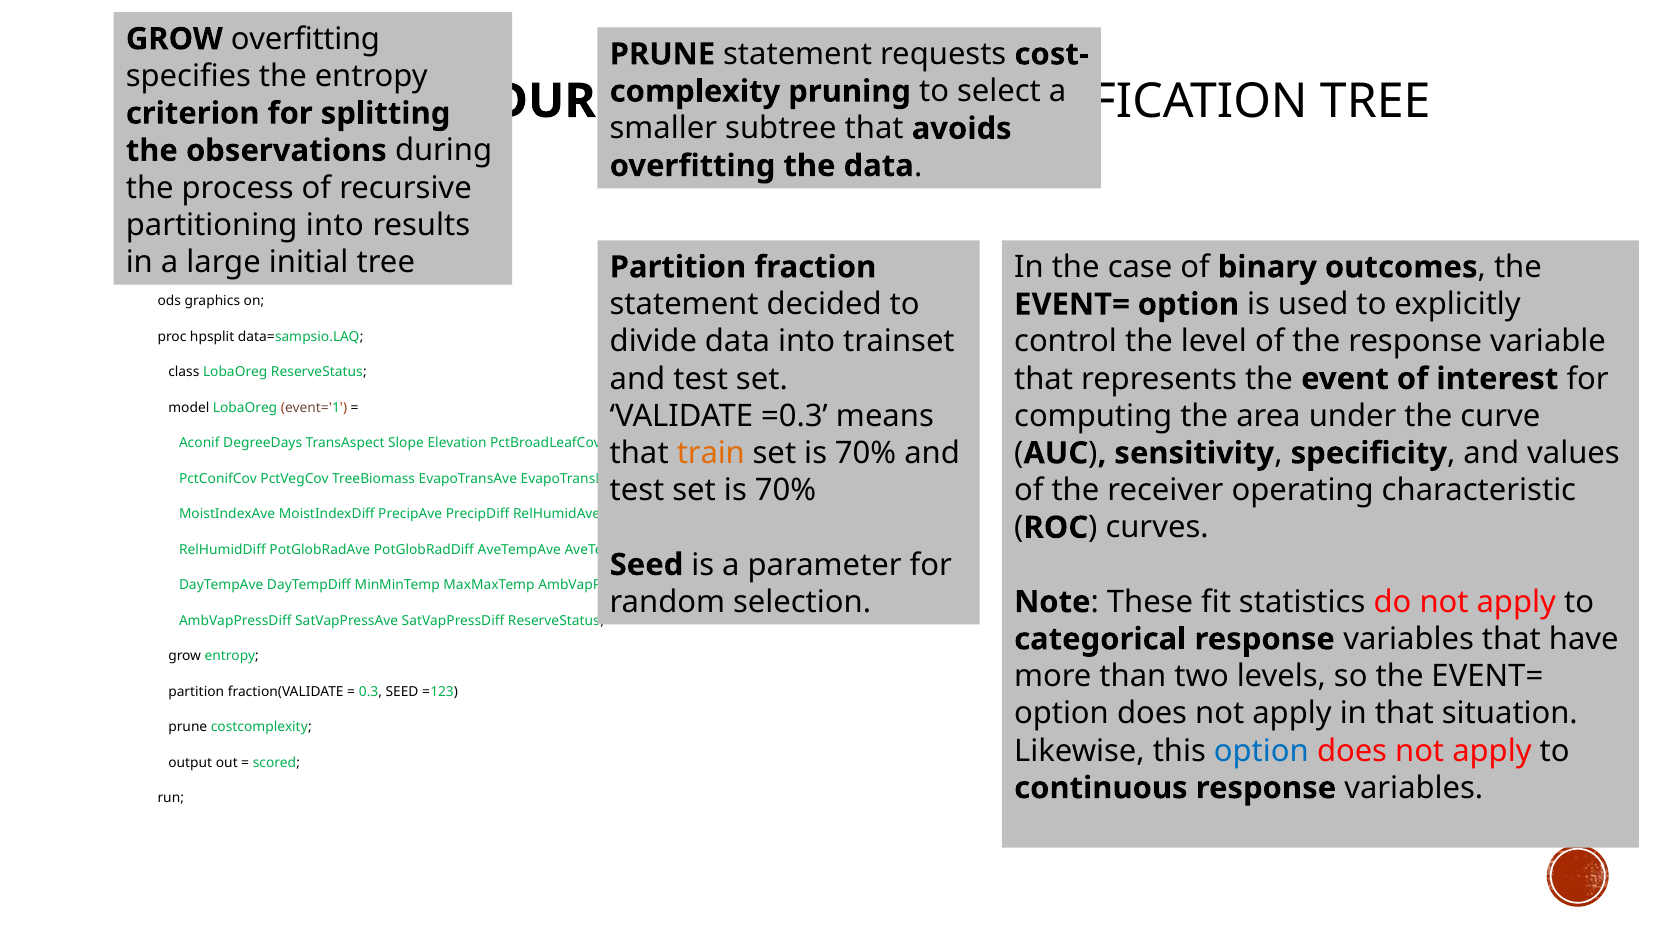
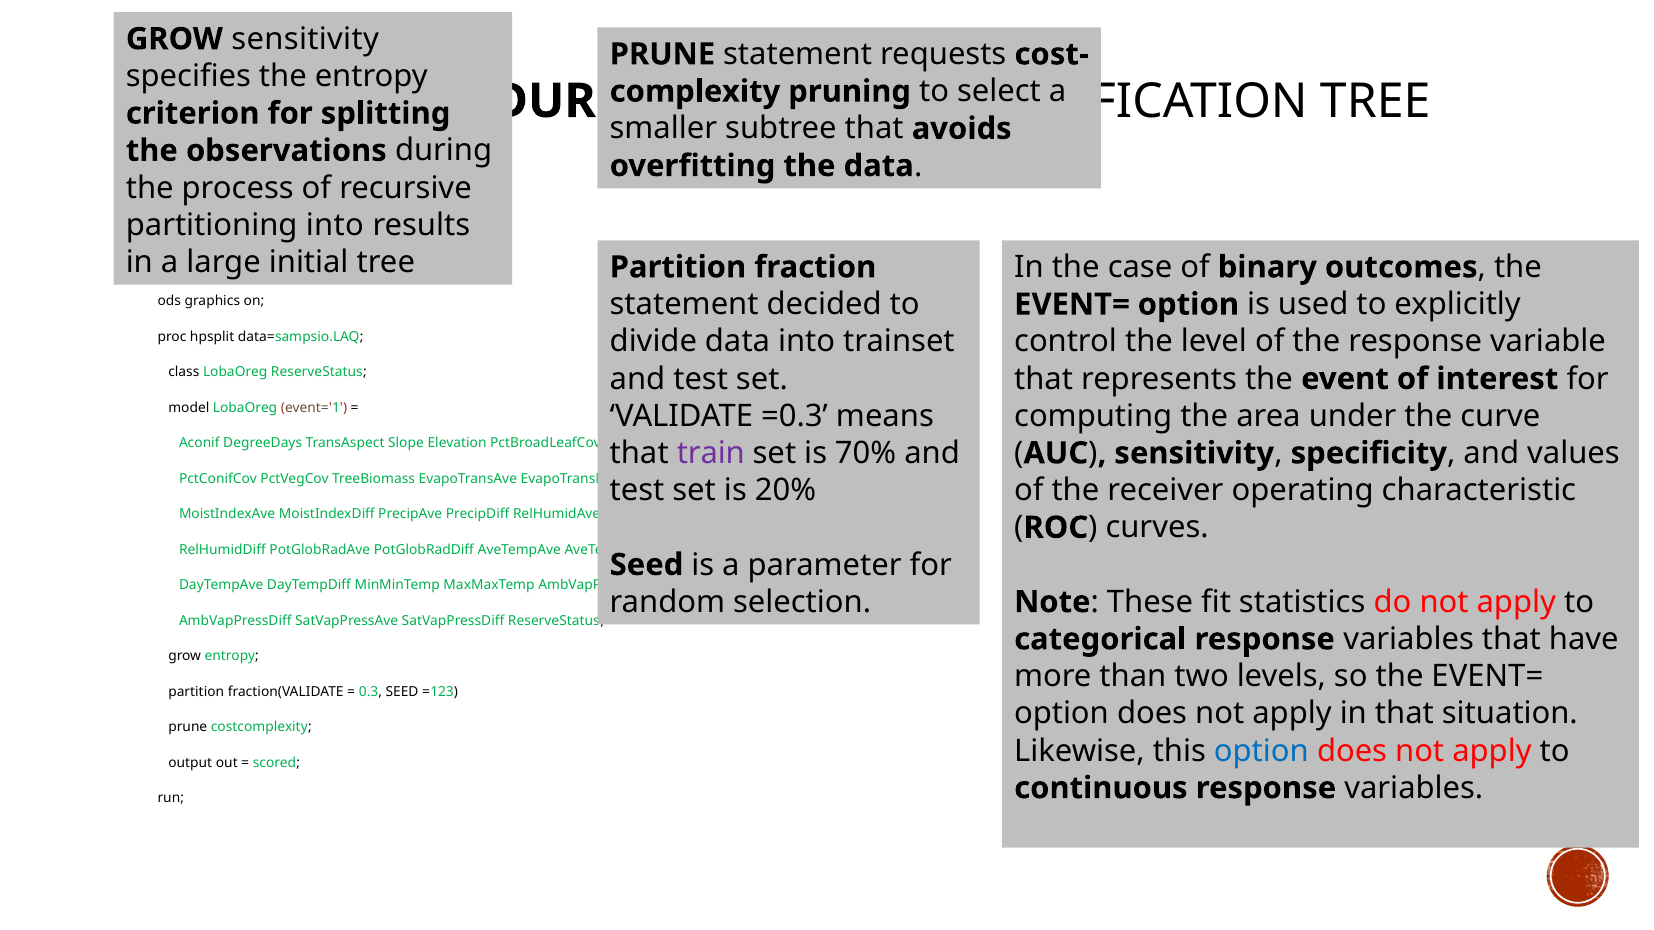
GROW overfitting: overfitting -> sensitivity (305, 39)
train colour: orange -> purple (711, 453)
test set is 70%: 70% -> 20% (785, 491)
